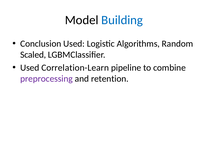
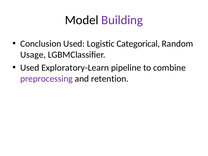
Building colour: blue -> purple (122, 20)
Algorithms: Algorithms -> Categorical (138, 44)
Scaled: Scaled -> Usage (33, 55)
Correlation-Learn: Correlation-Learn -> Exploratory-Learn (75, 68)
